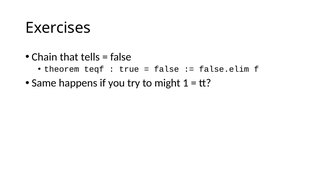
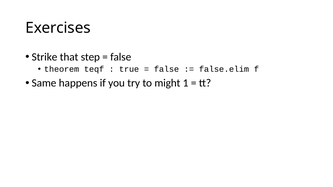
Chain: Chain -> Strike (44, 57)
tells: tells -> step (90, 57)
